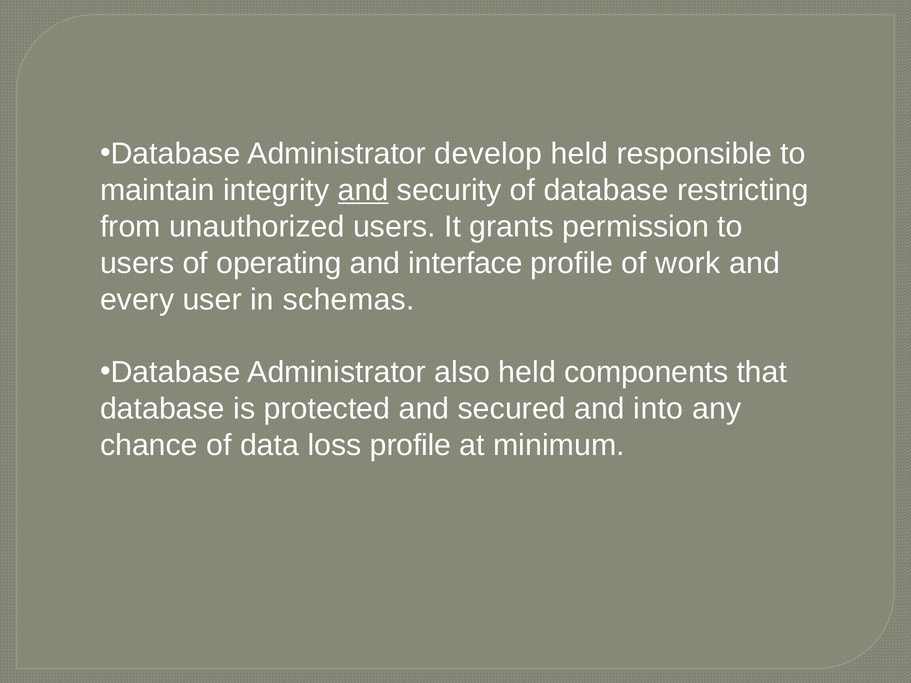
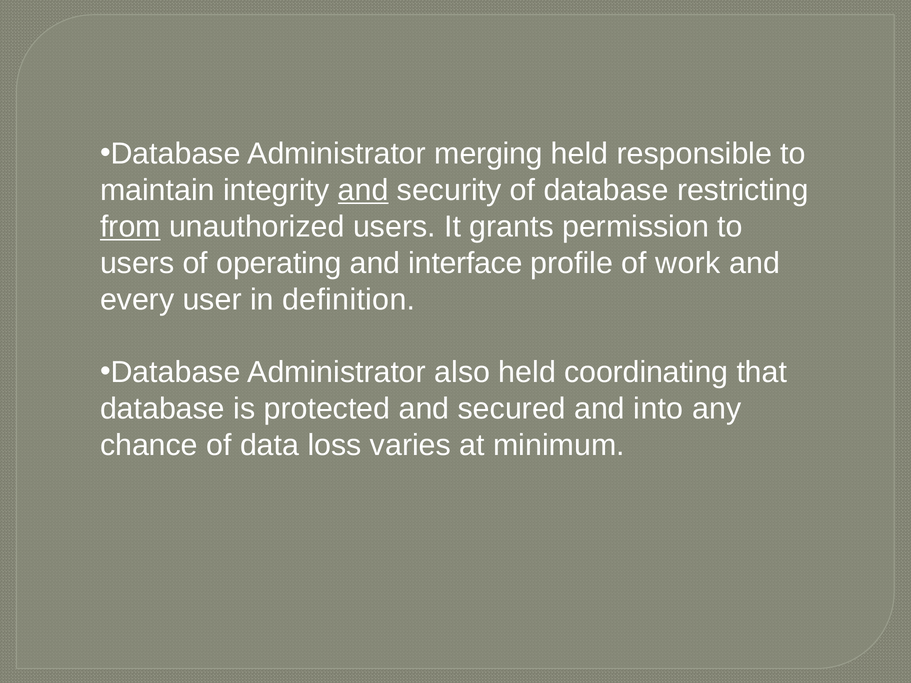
develop: develop -> merging (489, 154)
from underline: none -> present (130, 227)
schemas: schemas -> definition (349, 300)
components: components -> coordinating (646, 372)
loss profile: profile -> varies (410, 445)
